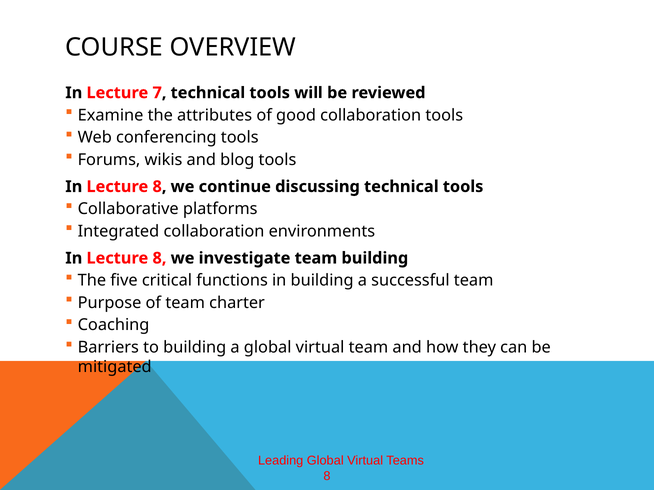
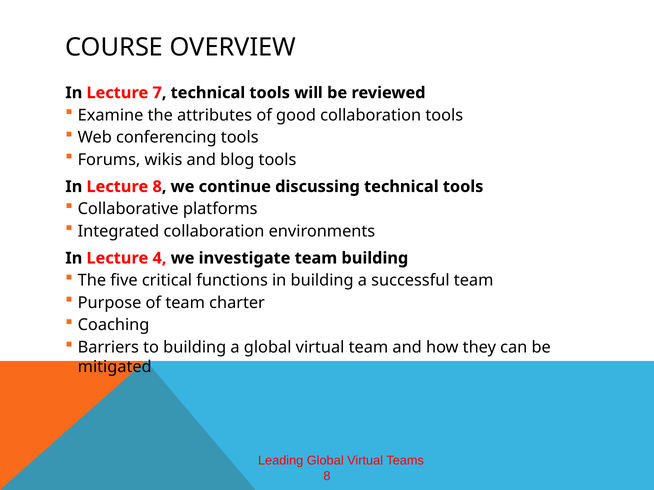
8: 8 -> 4 (159, 258)
